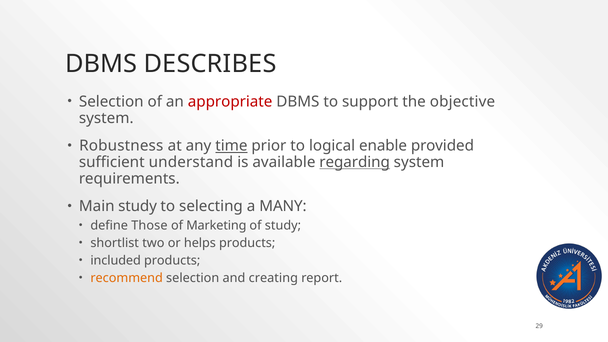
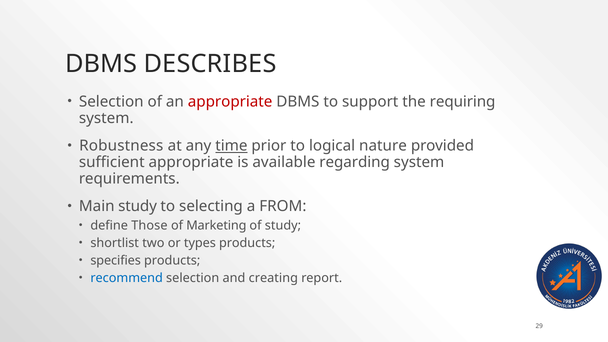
objective: objective -> requiring (463, 102)
enable: enable -> nature (383, 146)
sufficient understand: understand -> appropriate (191, 162)
regarding underline: present -> none (355, 162)
MANY: MANY -> FROM (283, 207)
helps: helps -> types (200, 243)
included: included -> specifies (116, 260)
recommend colour: orange -> blue (127, 278)
